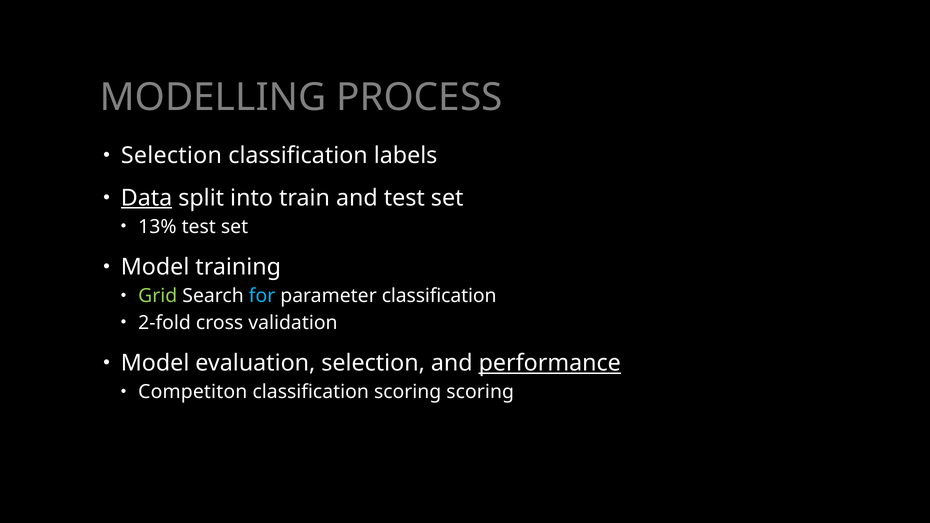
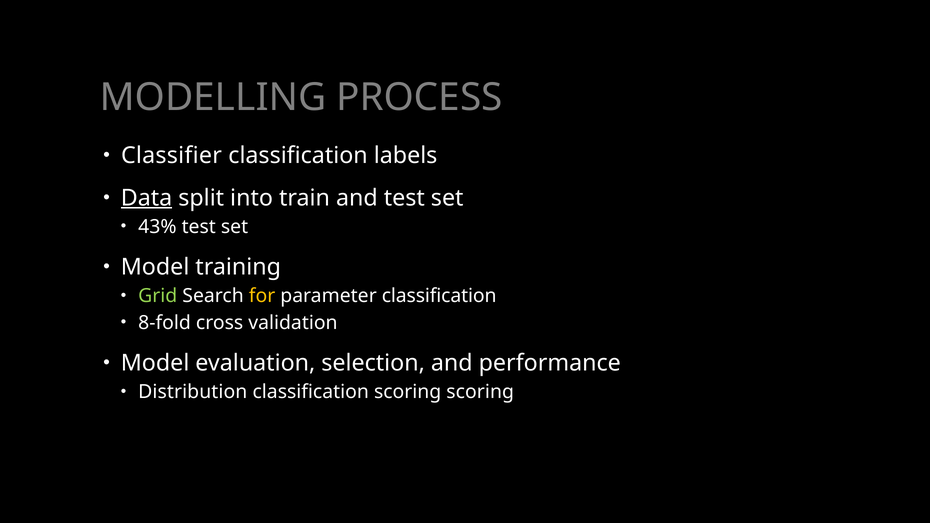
Selection: Selection -> Classifier (171, 155)
13%: 13% -> 43% (157, 227)
for colour: light blue -> yellow (262, 296)
2-fold: 2-fold -> 8-fold (165, 323)
performance underline: present -> none (550, 363)
Competiton: Competiton -> Distribution (193, 392)
